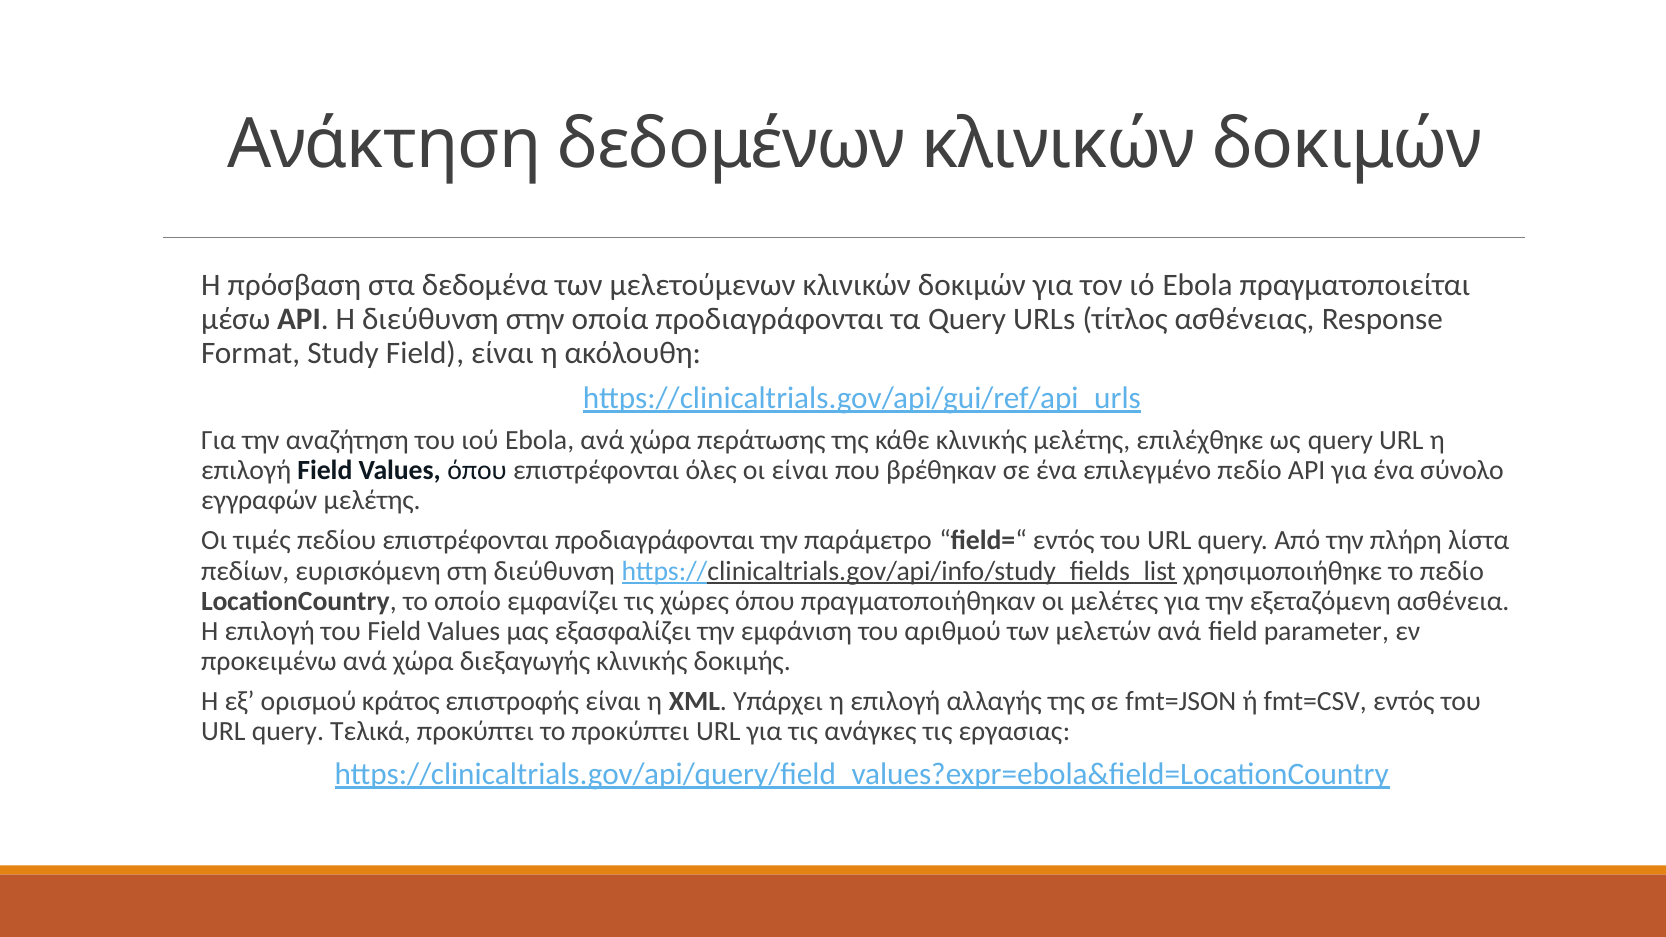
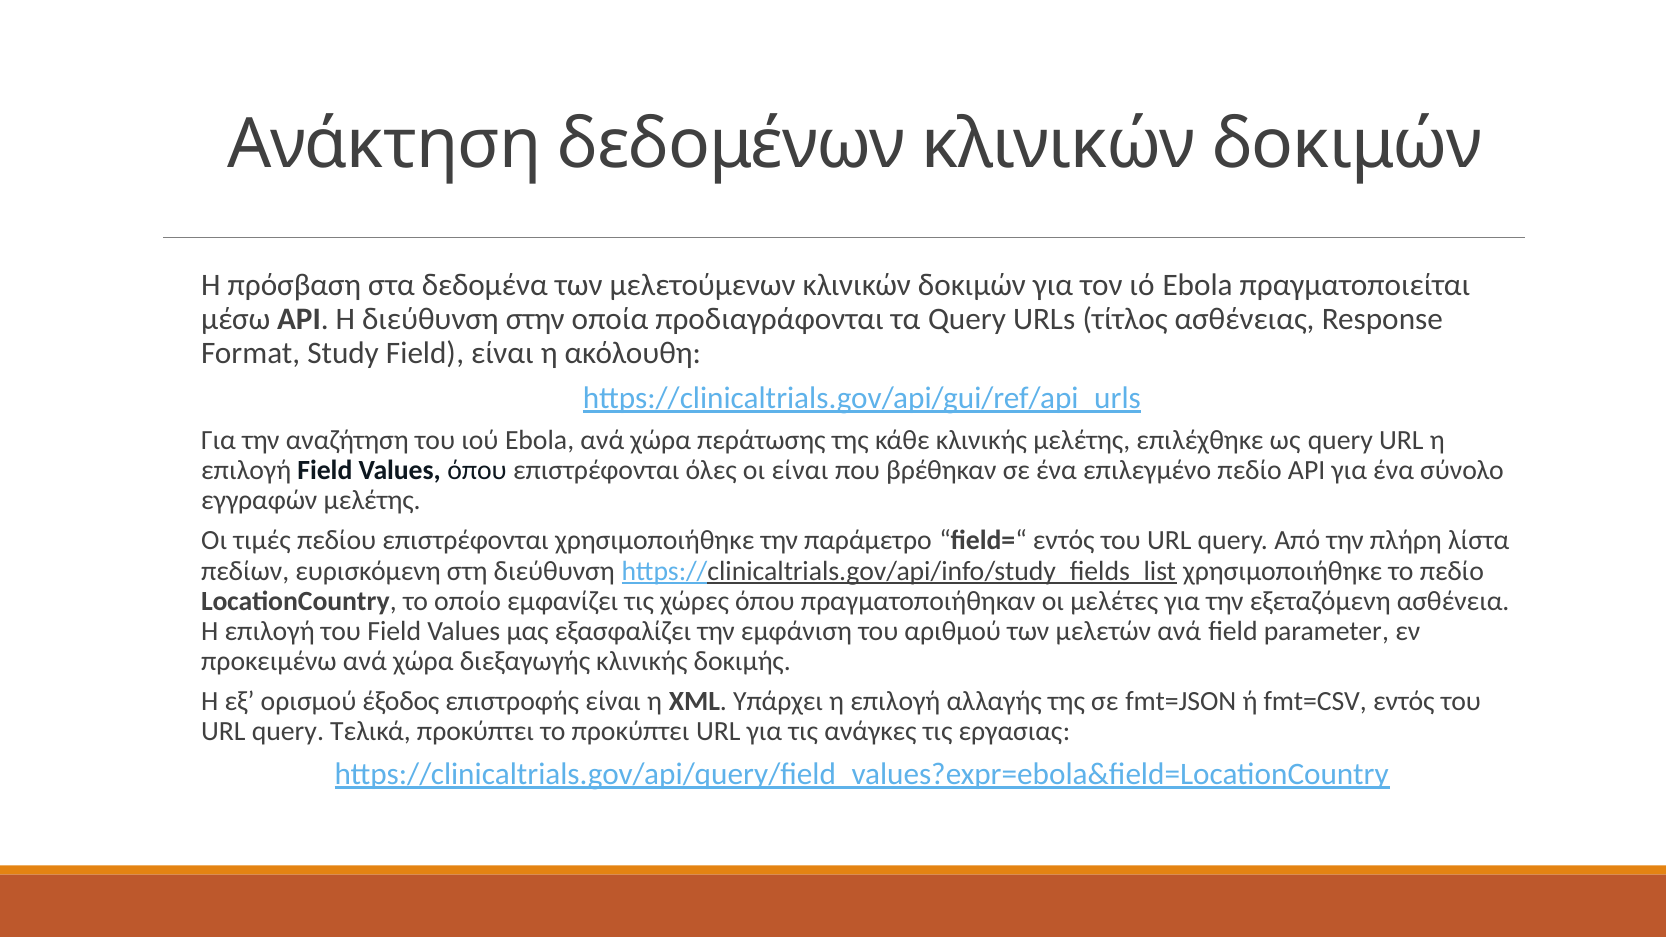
επιστρέφονται προδιαγράφονται: προδιαγράφονται -> χρησιμοποιήθηκε (655, 541)
κράτος: κράτος -> έξοδος (401, 701)
